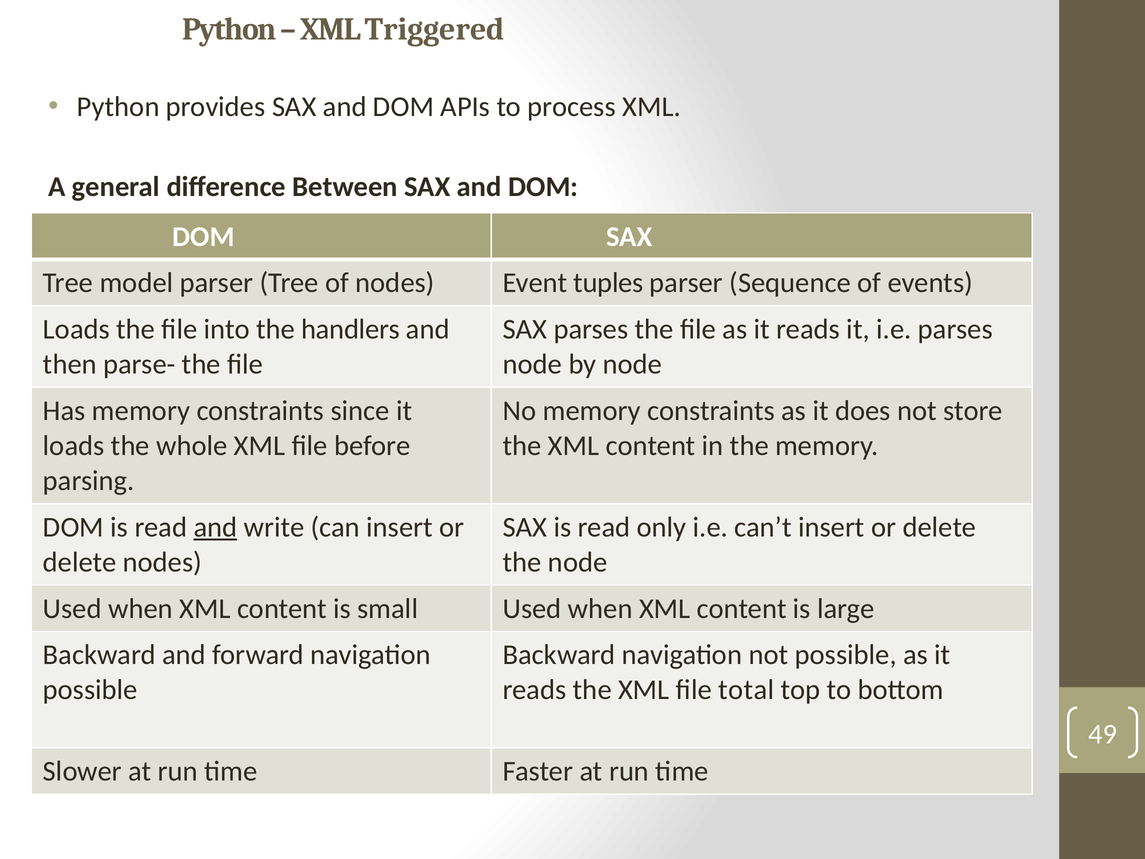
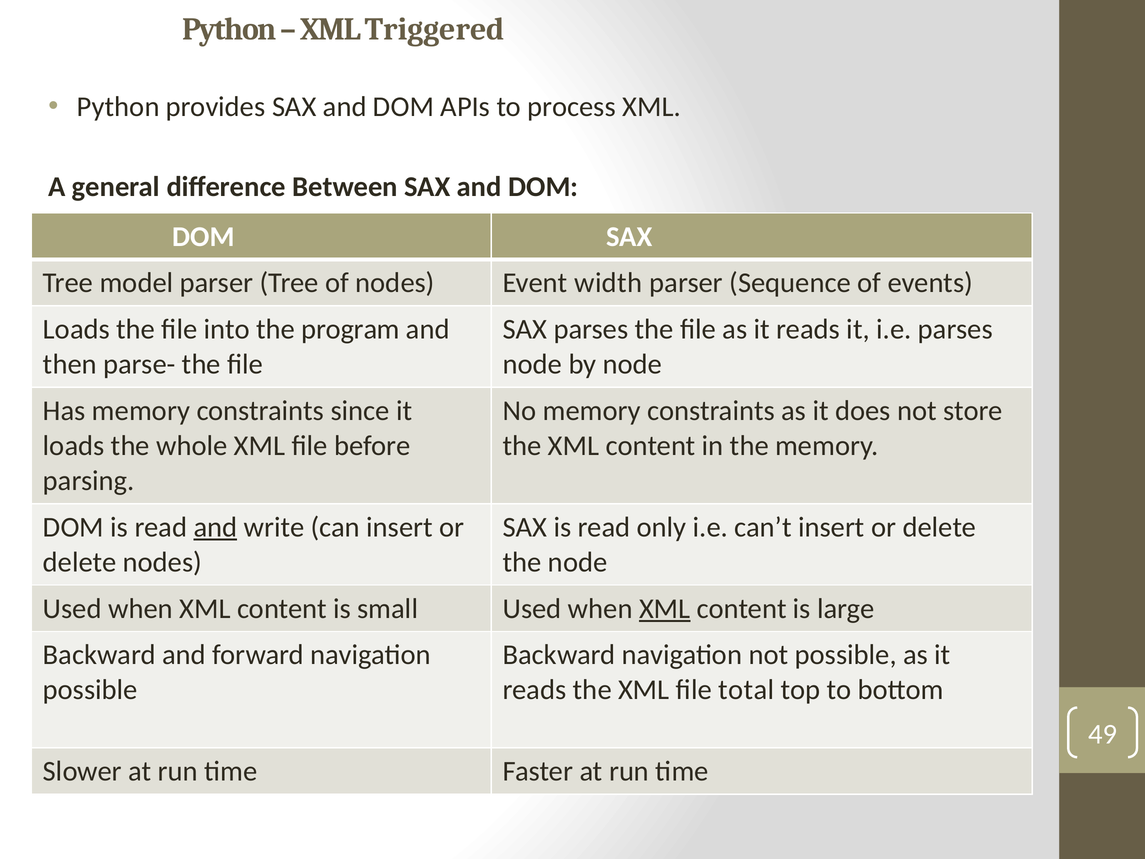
tuples: tuples -> width (608, 283)
handlers: handlers -> program (351, 329)
XML underline: none -> present (665, 608)
